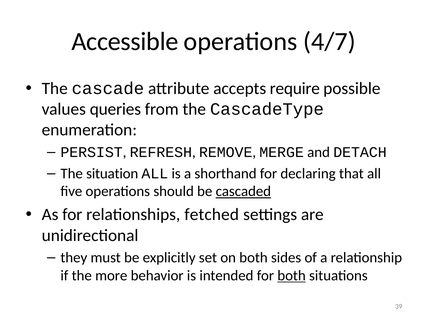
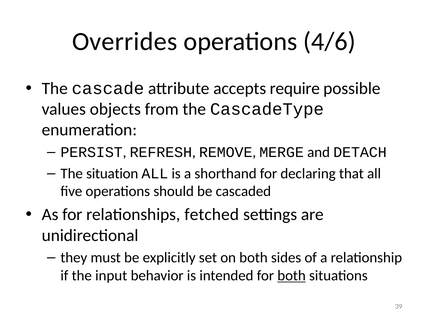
Accessible: Accessible -> Overrides (125, 41)
4/7: 4/7 -> 4/6 (329, 41)
queries: queries -> objects (115, 109)
cascaded underline: present -> none (243, 191)
more: more -> input (111, 276)
